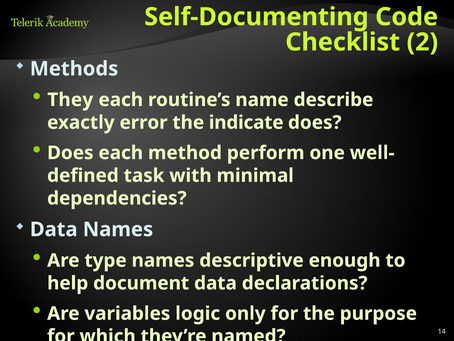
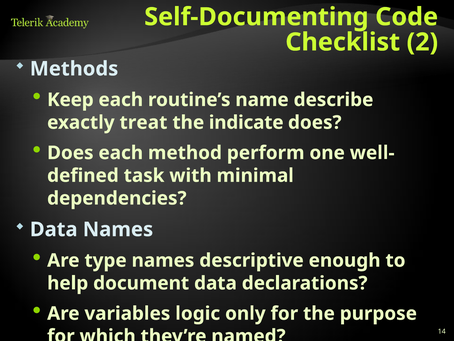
They: They -> Keep (70, 100)
error: error -> treat (143, 122)
